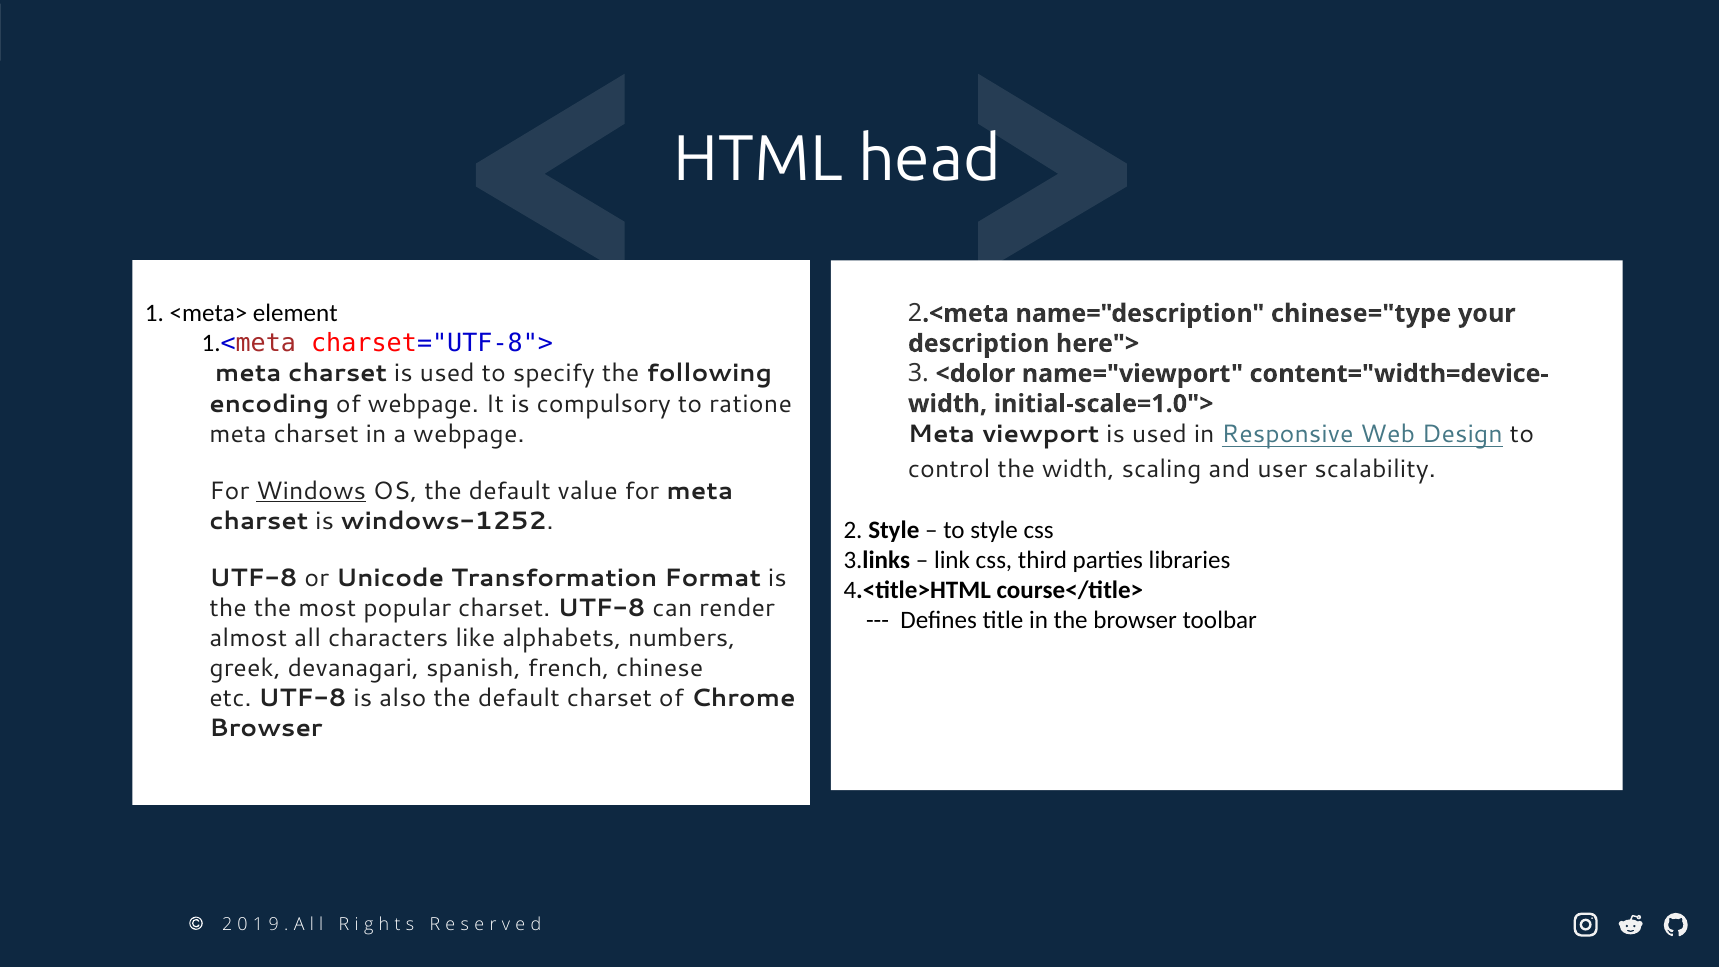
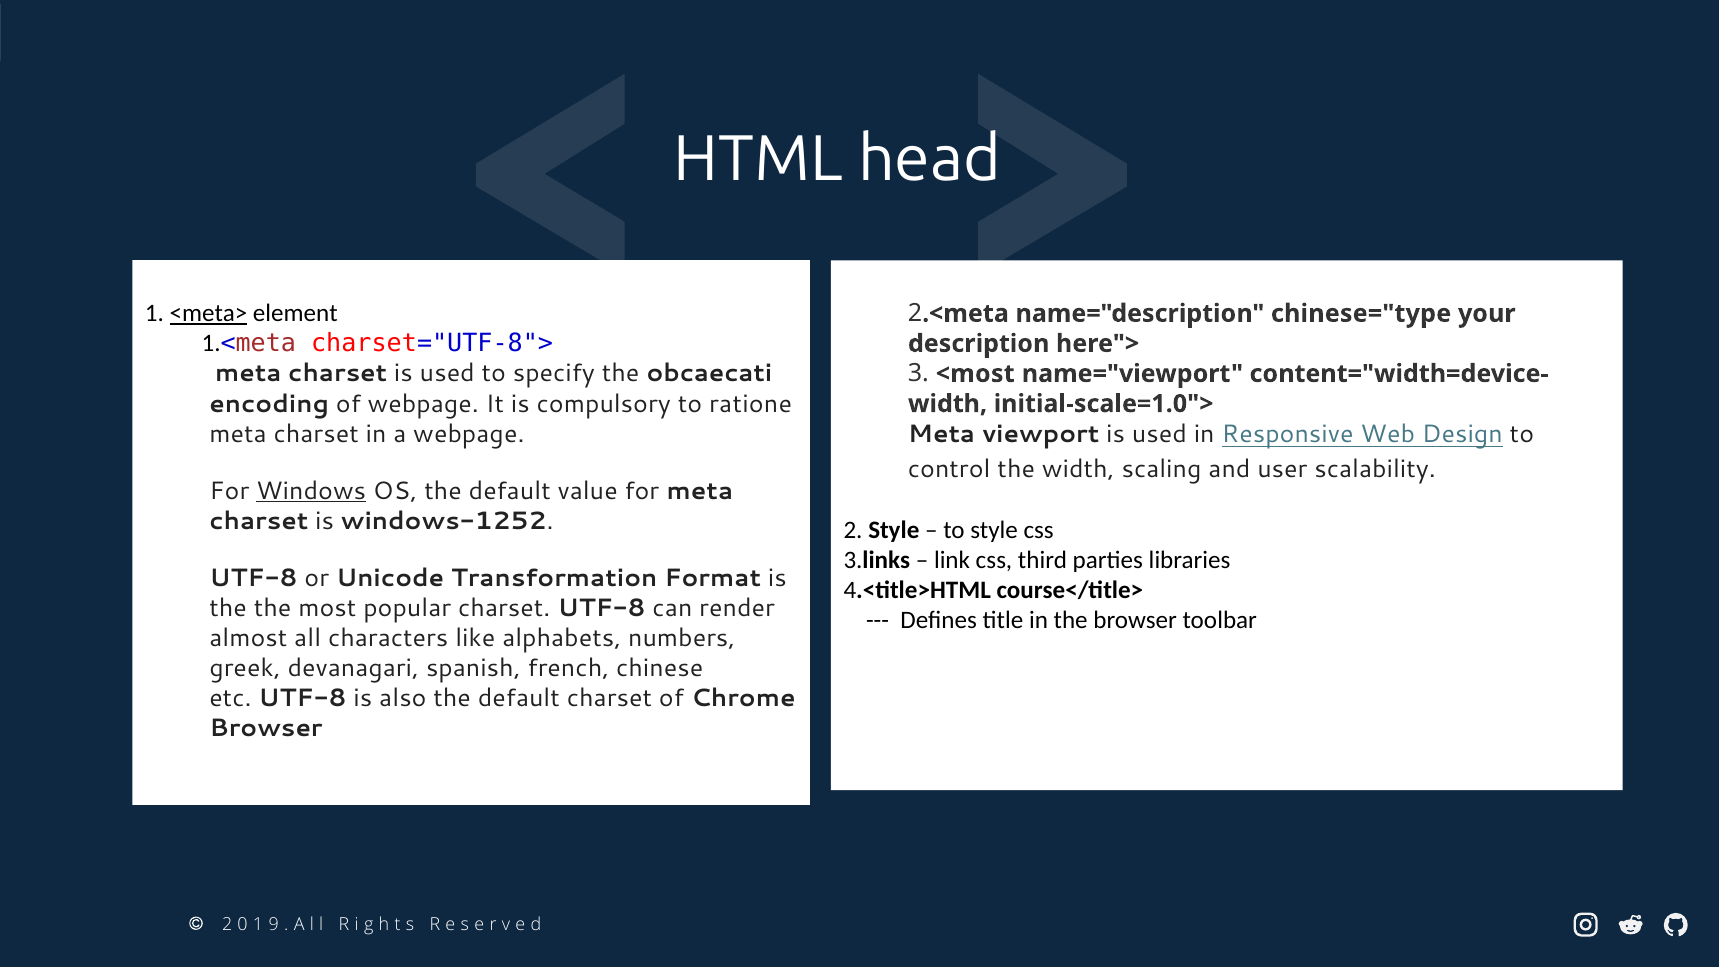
<meta> underline: none -> present (208, 313)
following: following -> obcaecati (709, 374)
<dolor: <dolor -> <most (975, 374)
